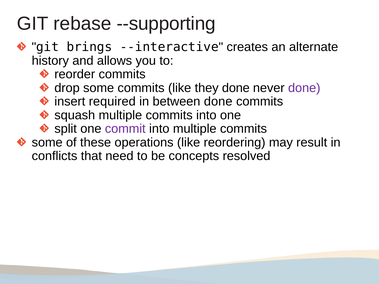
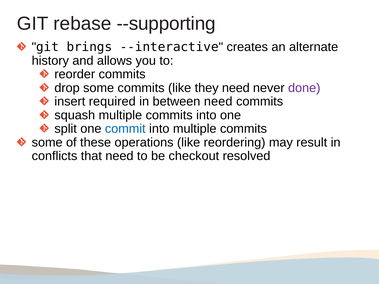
they done: done -> need (236, 88)
between done: done -> need (218, 102)
commit colour: purple -> blue (125, 129)
concepts: concepts -> checkout (194, 156)
